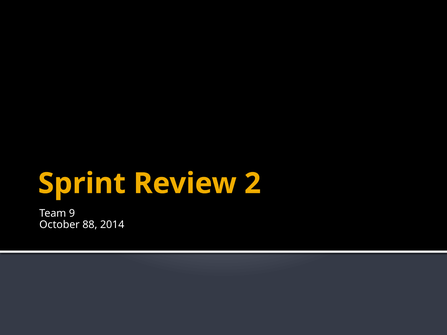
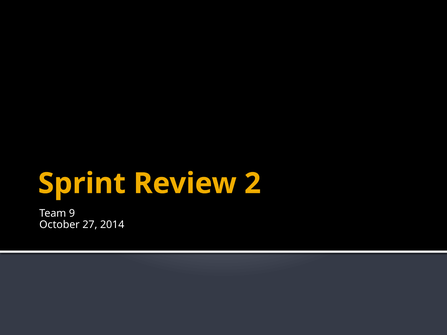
88: 88 -> 27 (90, 225)
